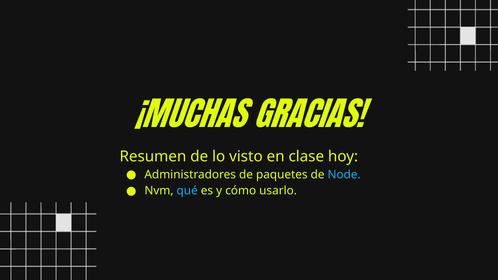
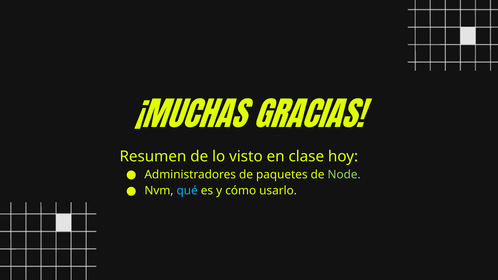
Node colour: light blue -> light green (344, 175)
